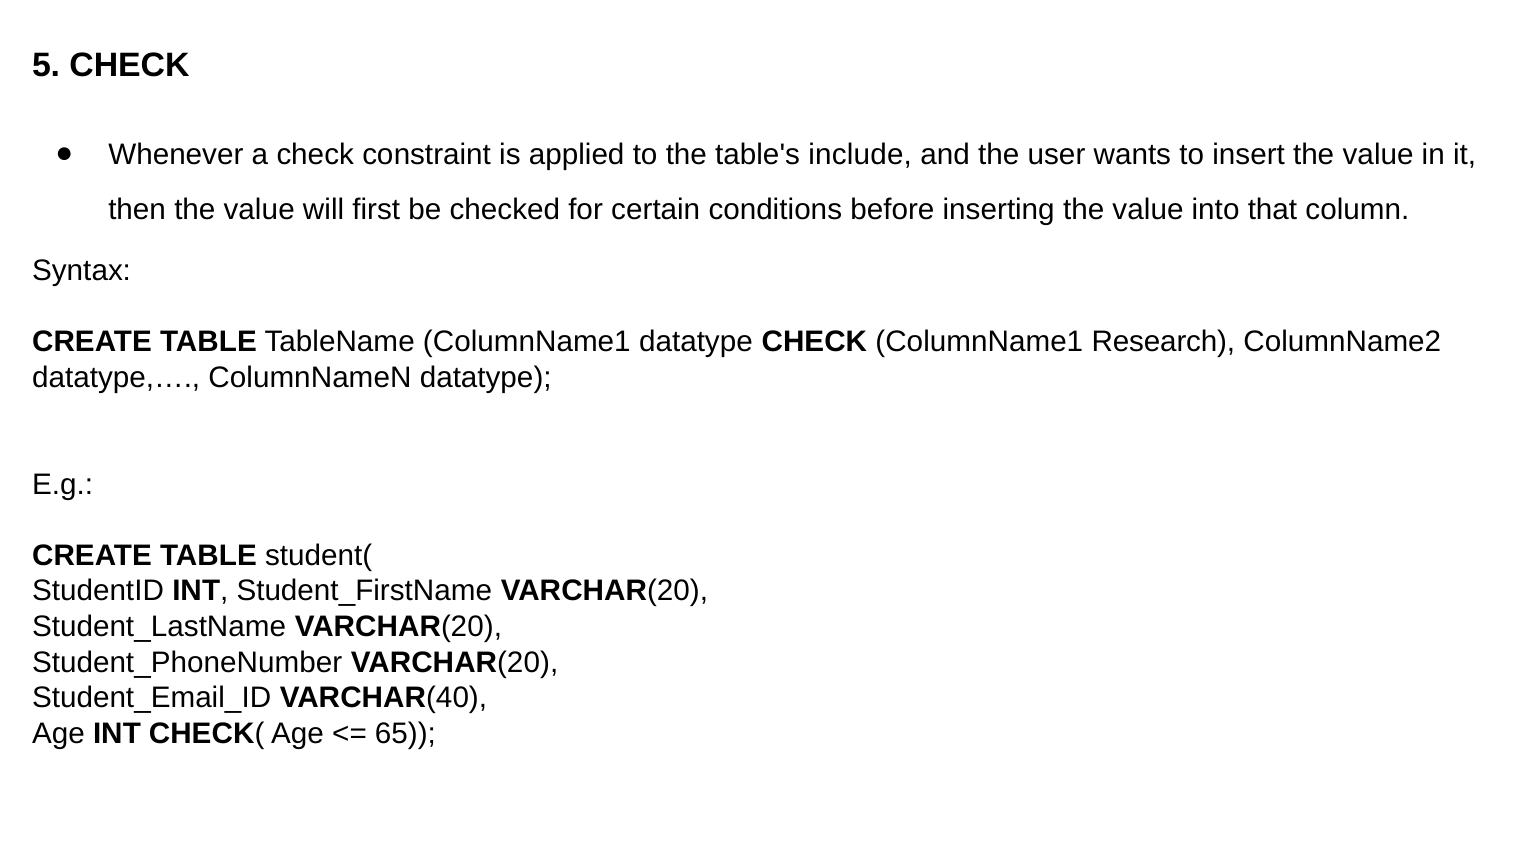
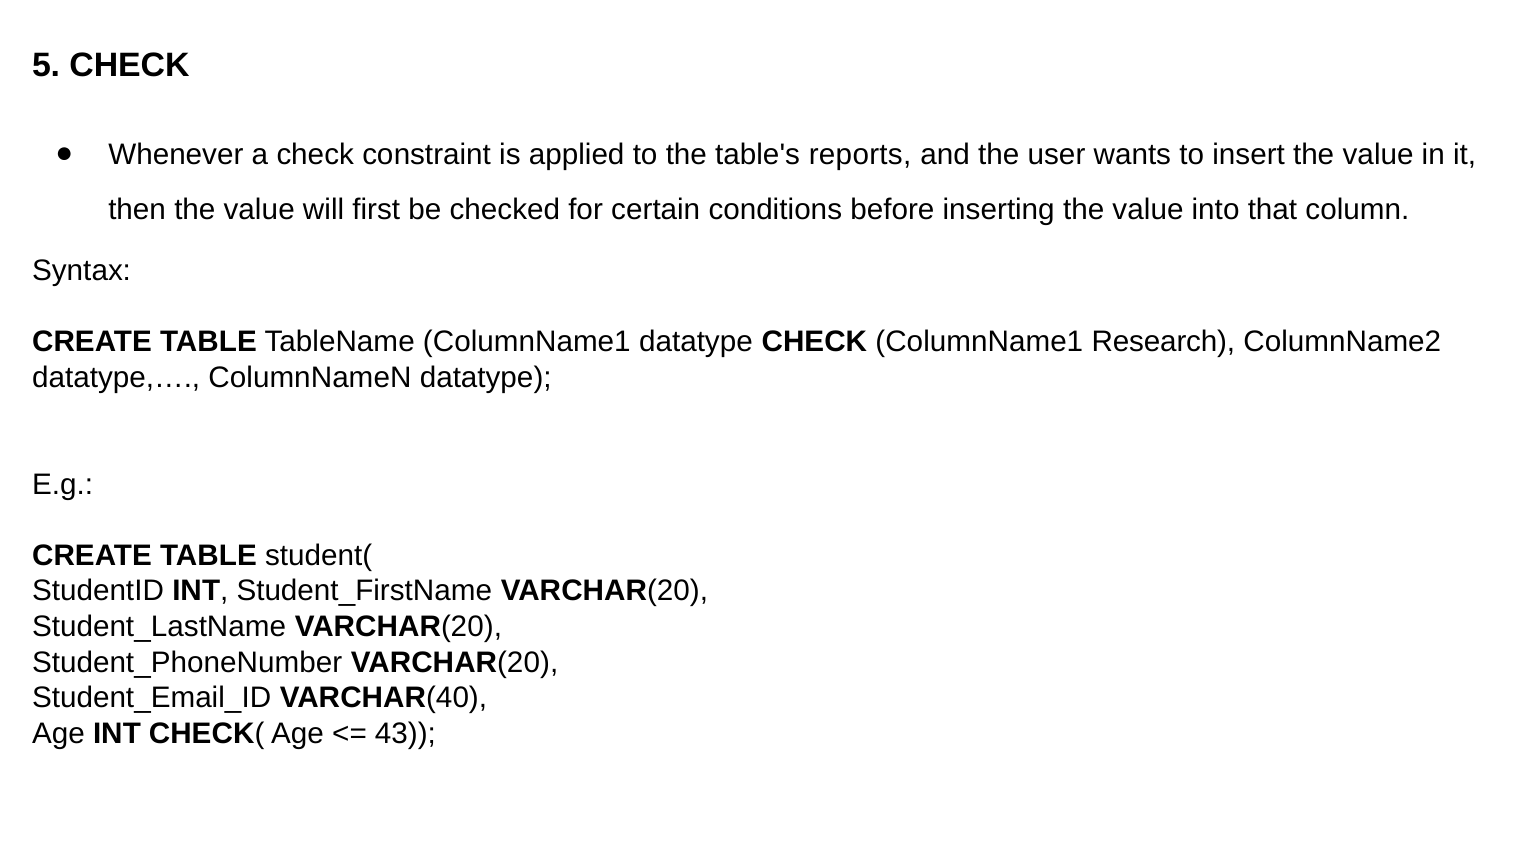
include: include -> reports (860, 155)
65: 65 -> 43 (405, 734)
